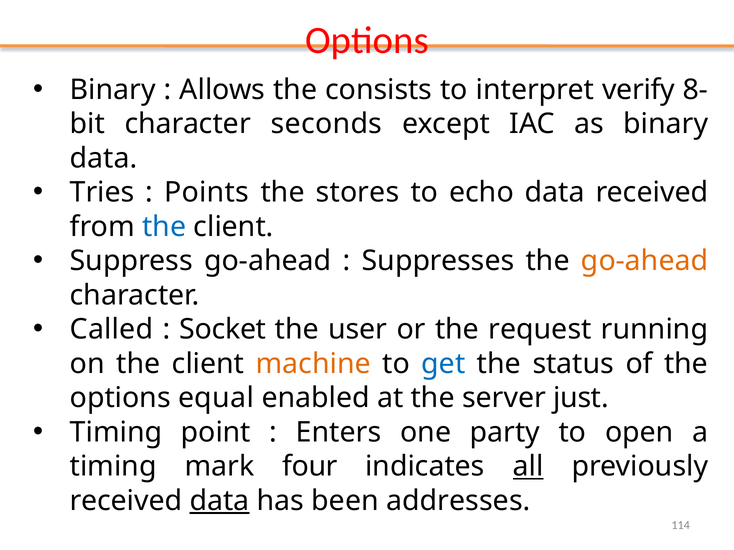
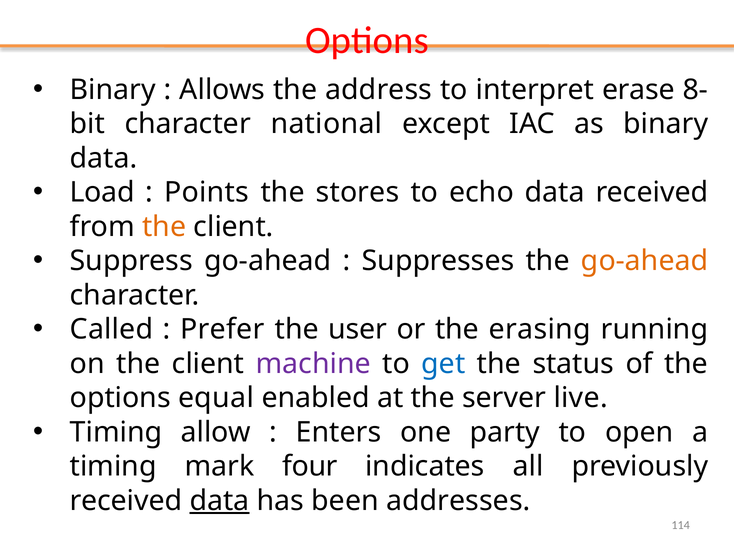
consists: consists -> address (379, 90)
verify: verify -> erase (638, 90)
seconds: seconds -> national (326, 124)
Tries: Tries -> Load (102, 193)
the colour: blue -> orange (164, 227)
Socket: Socket -> Prefer (222, 330)
request: request -> erasing (540, 330)
machine colour: orange -> purple (313, 364)
just: just -> live (581, 398)
point: point -> allow (216, 433)
all underline: present -> none (528, 467)
